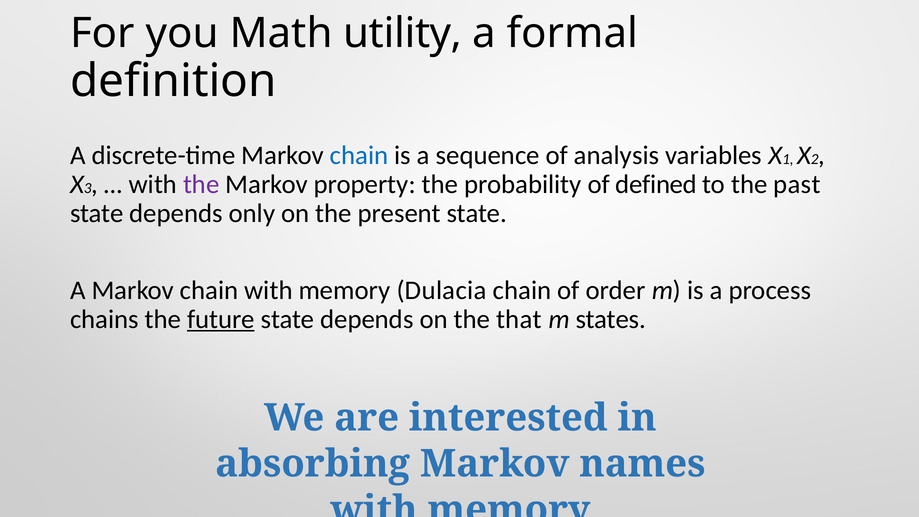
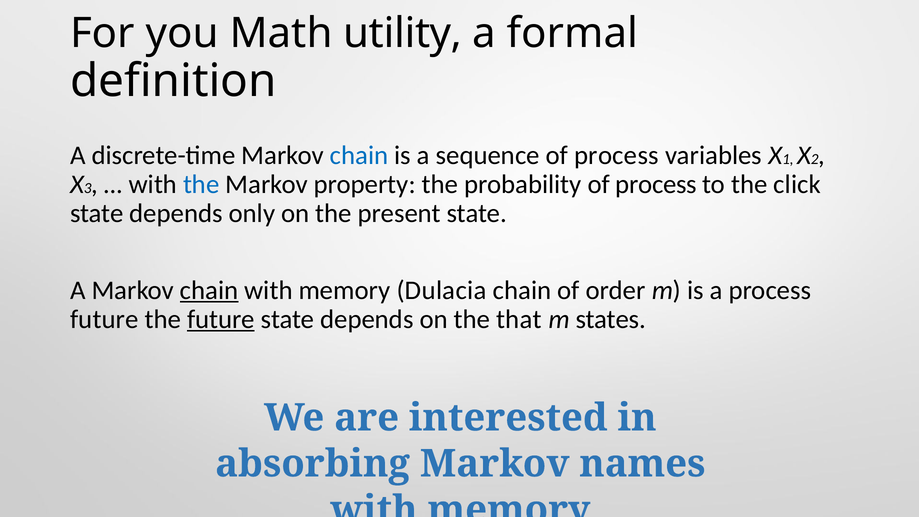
sequence of analysis: analysis -> process (616, 155)
the colour: purple -> blue (201, 184)
probability of defined: defined -> process (656, 184)
past: past -> click (797, 184)
chain underline: none -> present (209, 290)
chains: chains -> future (104, 319)
